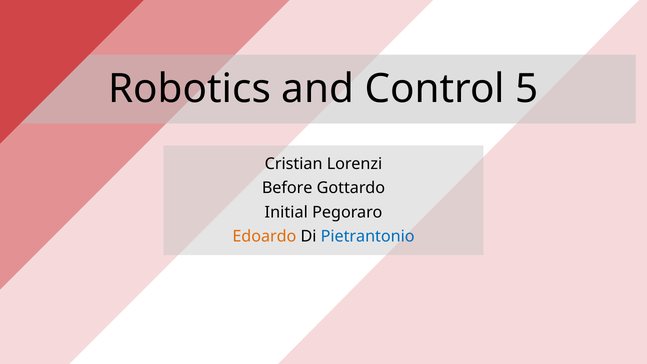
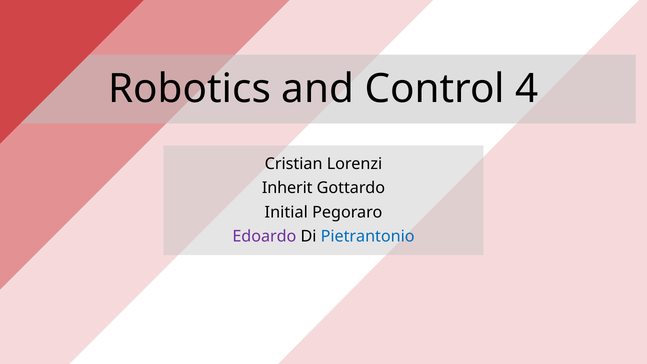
5: 5 -> 4 (527, 89)
Before: Before -> Inherit (287, 188)
Edoardo colour: orange -> purple (264, 236)
